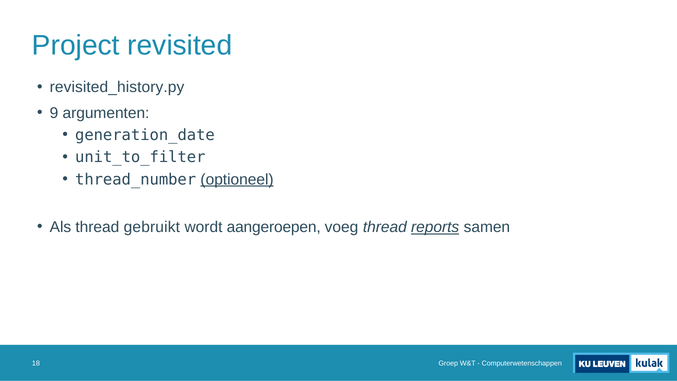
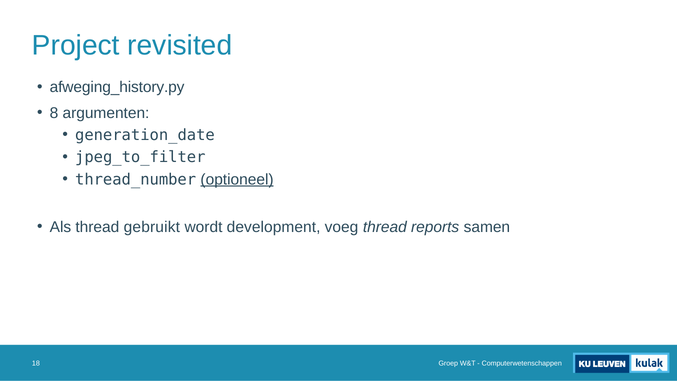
revisited_history.py: revisited_history.py -> afweging_history.py (117, 87)
9: 9 -> 8 (54, 113)
unit_to_filter: unit_to_filter -> jpeg_to_filter (140, 157)
aangeroepen: aangeroepen -> development (274, 227)
reports underline: present -> none (435, 227)
